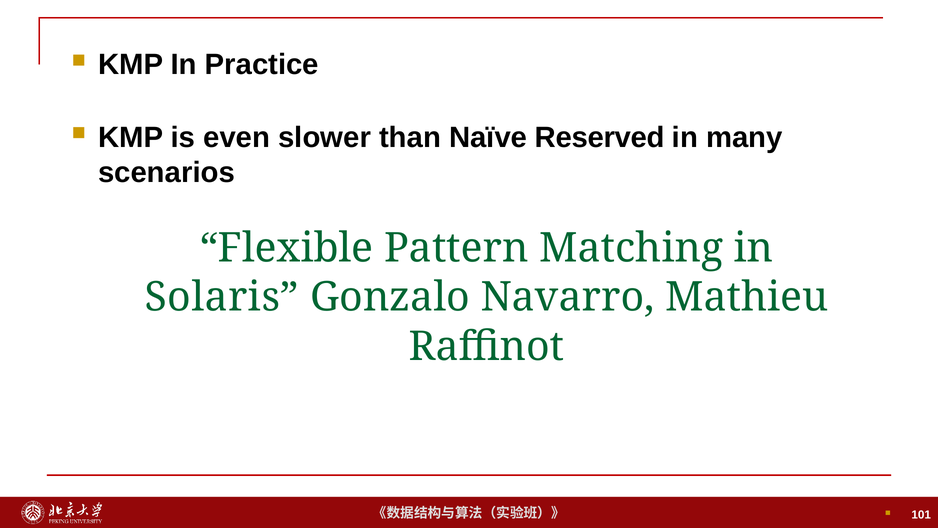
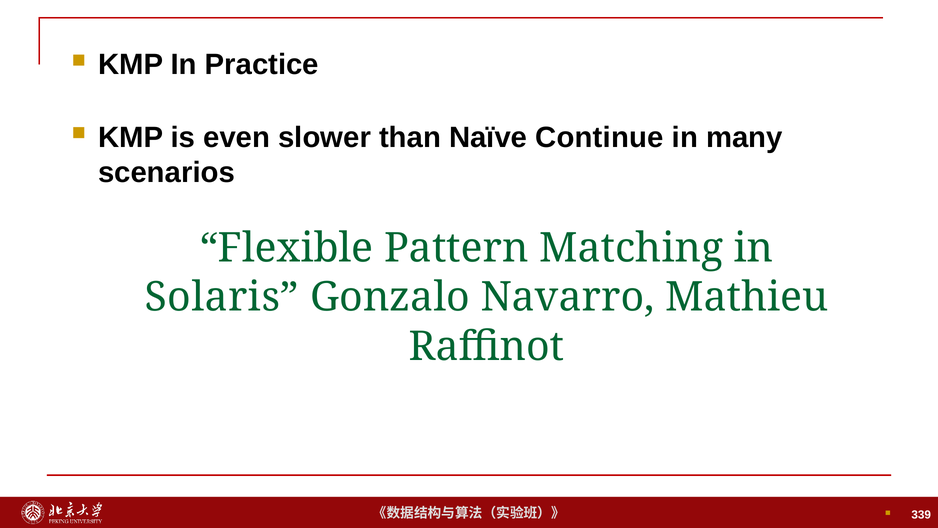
Reserved: Reserved -> Continue (599, 137)
101: 101 -> 339 (921, 514)
